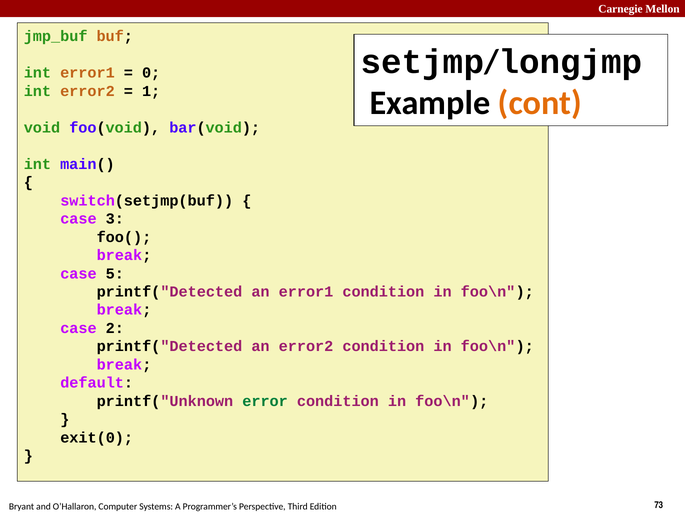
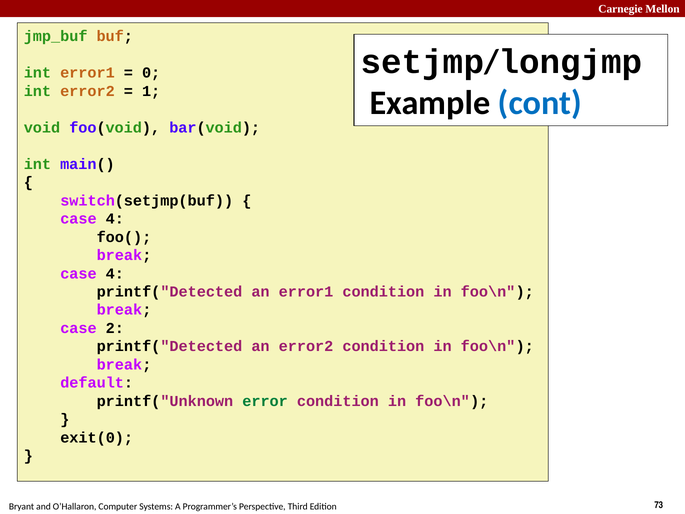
cont colour: orange -> blue (540, 103)
3: 3 -> 4 (115, 219)
5: 5 -> 4 (115, 273)
